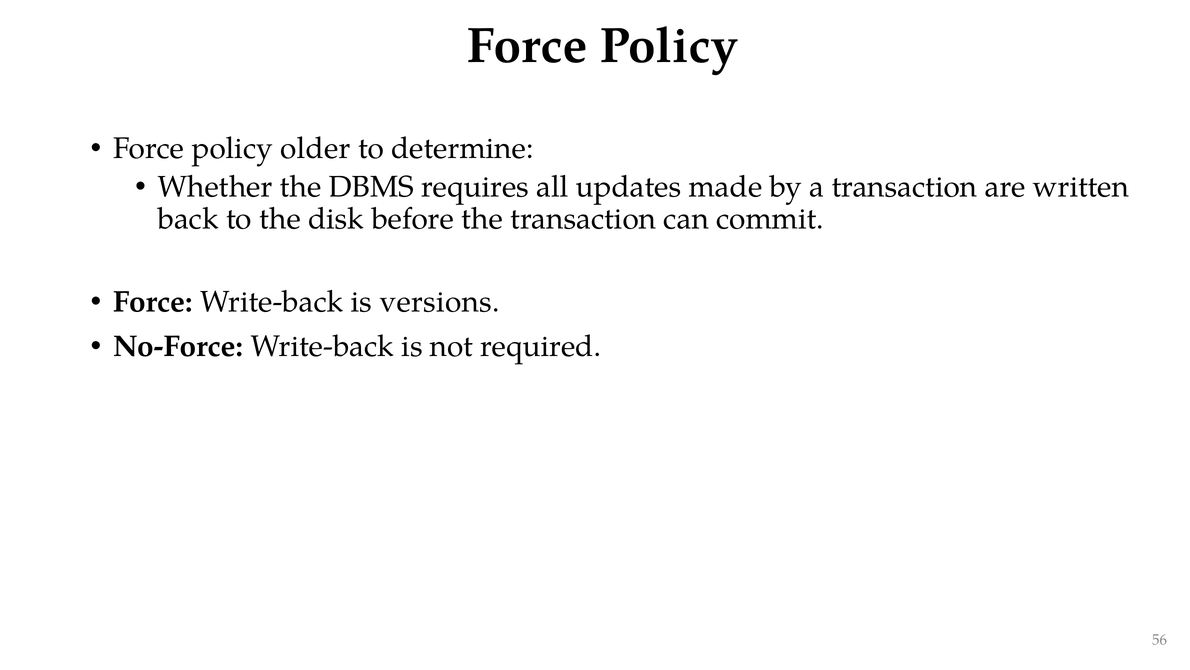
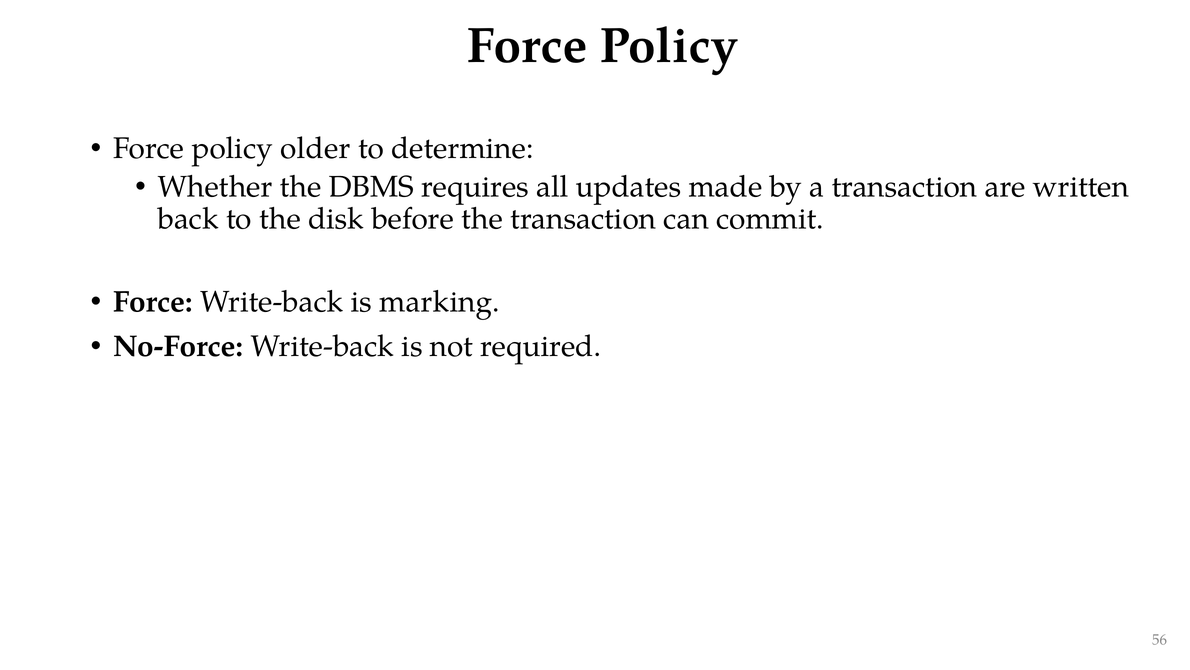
versions: versions -> marking (440, 302)
